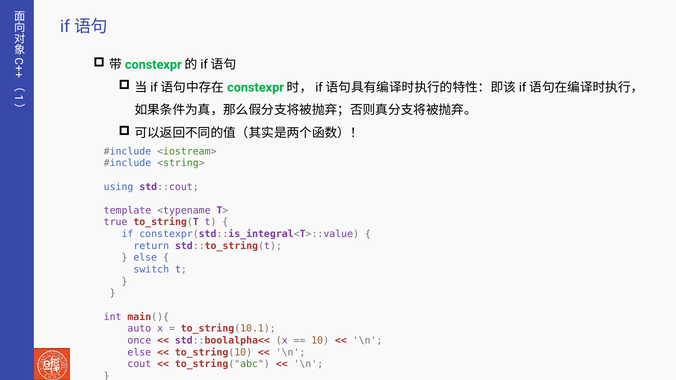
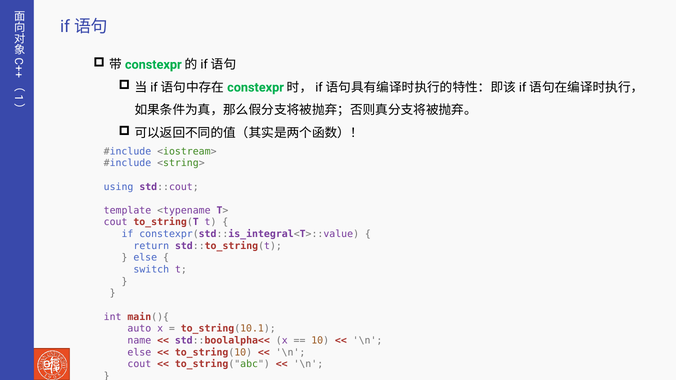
true: true -> cout (116, 222)
once: once -> name (139, 341)
